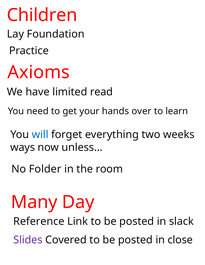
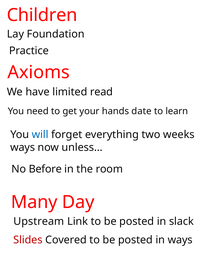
over: over -> date (141, 111)
Folder: Folder -> Before (45, 169)
Reference: Reference -> Upstream (39, 222)
Slides colour: purple -> red (28, 240)
in close: close -> ways (180, 240)
